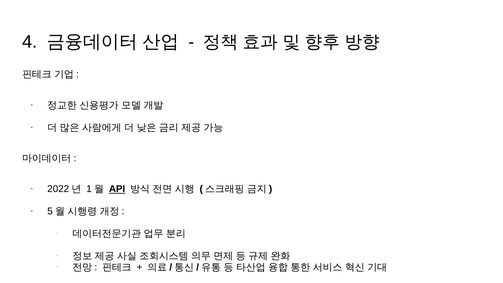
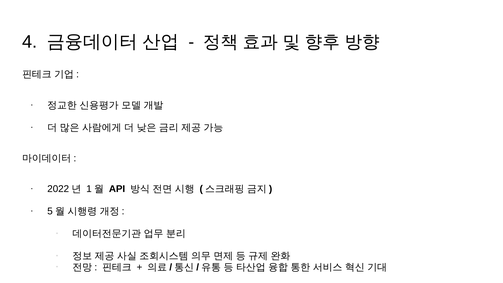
API underline: present -> none (117, 189)
